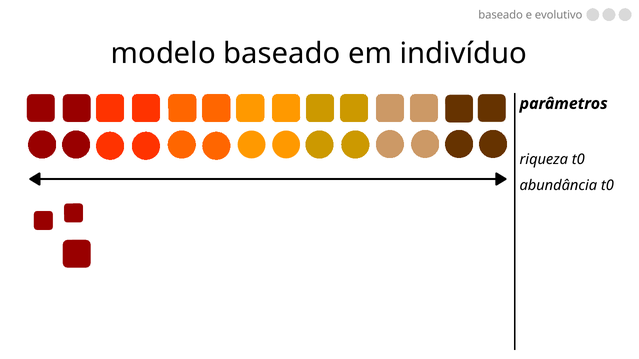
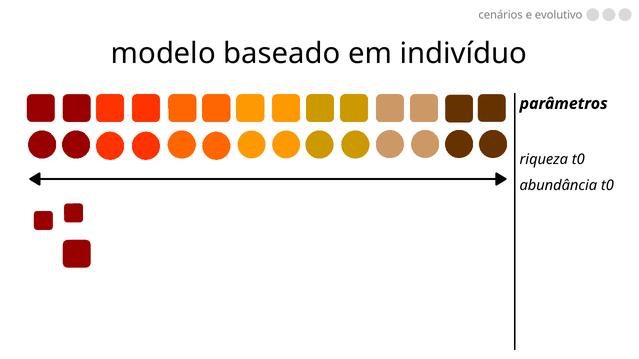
baseado: baseado -> cenários (501, 15)
